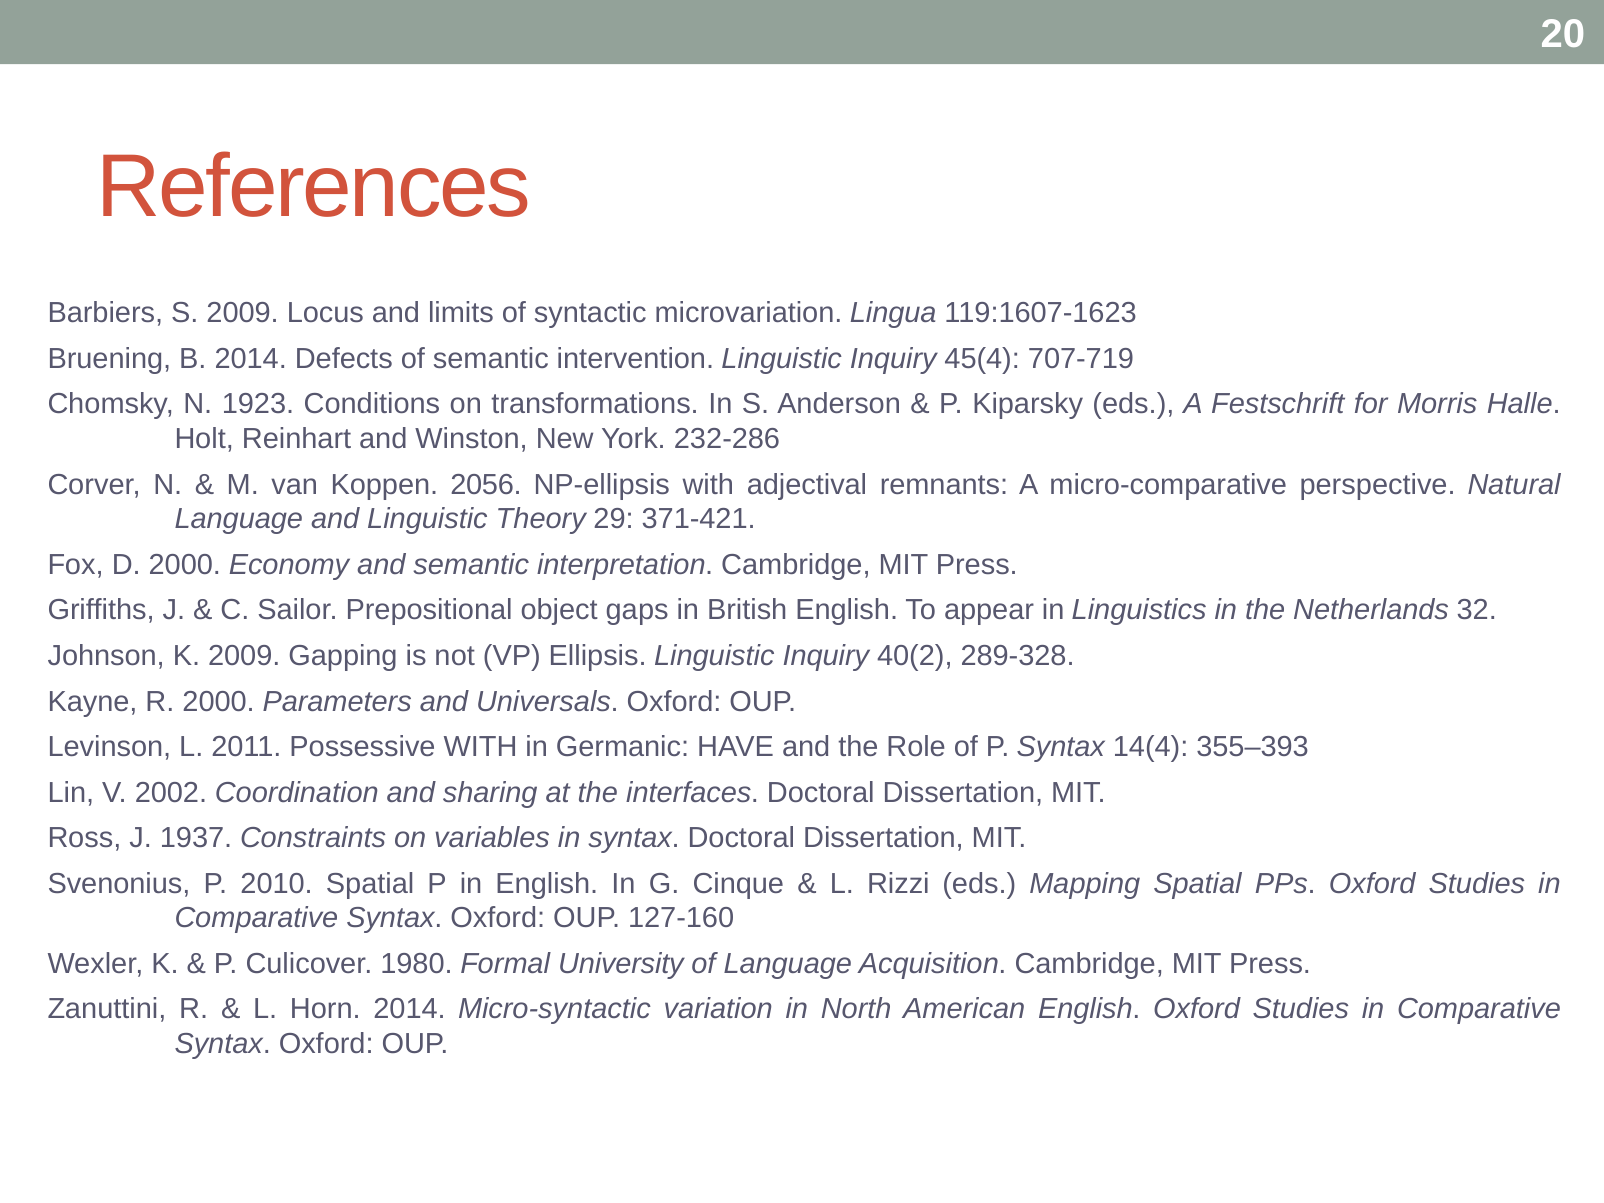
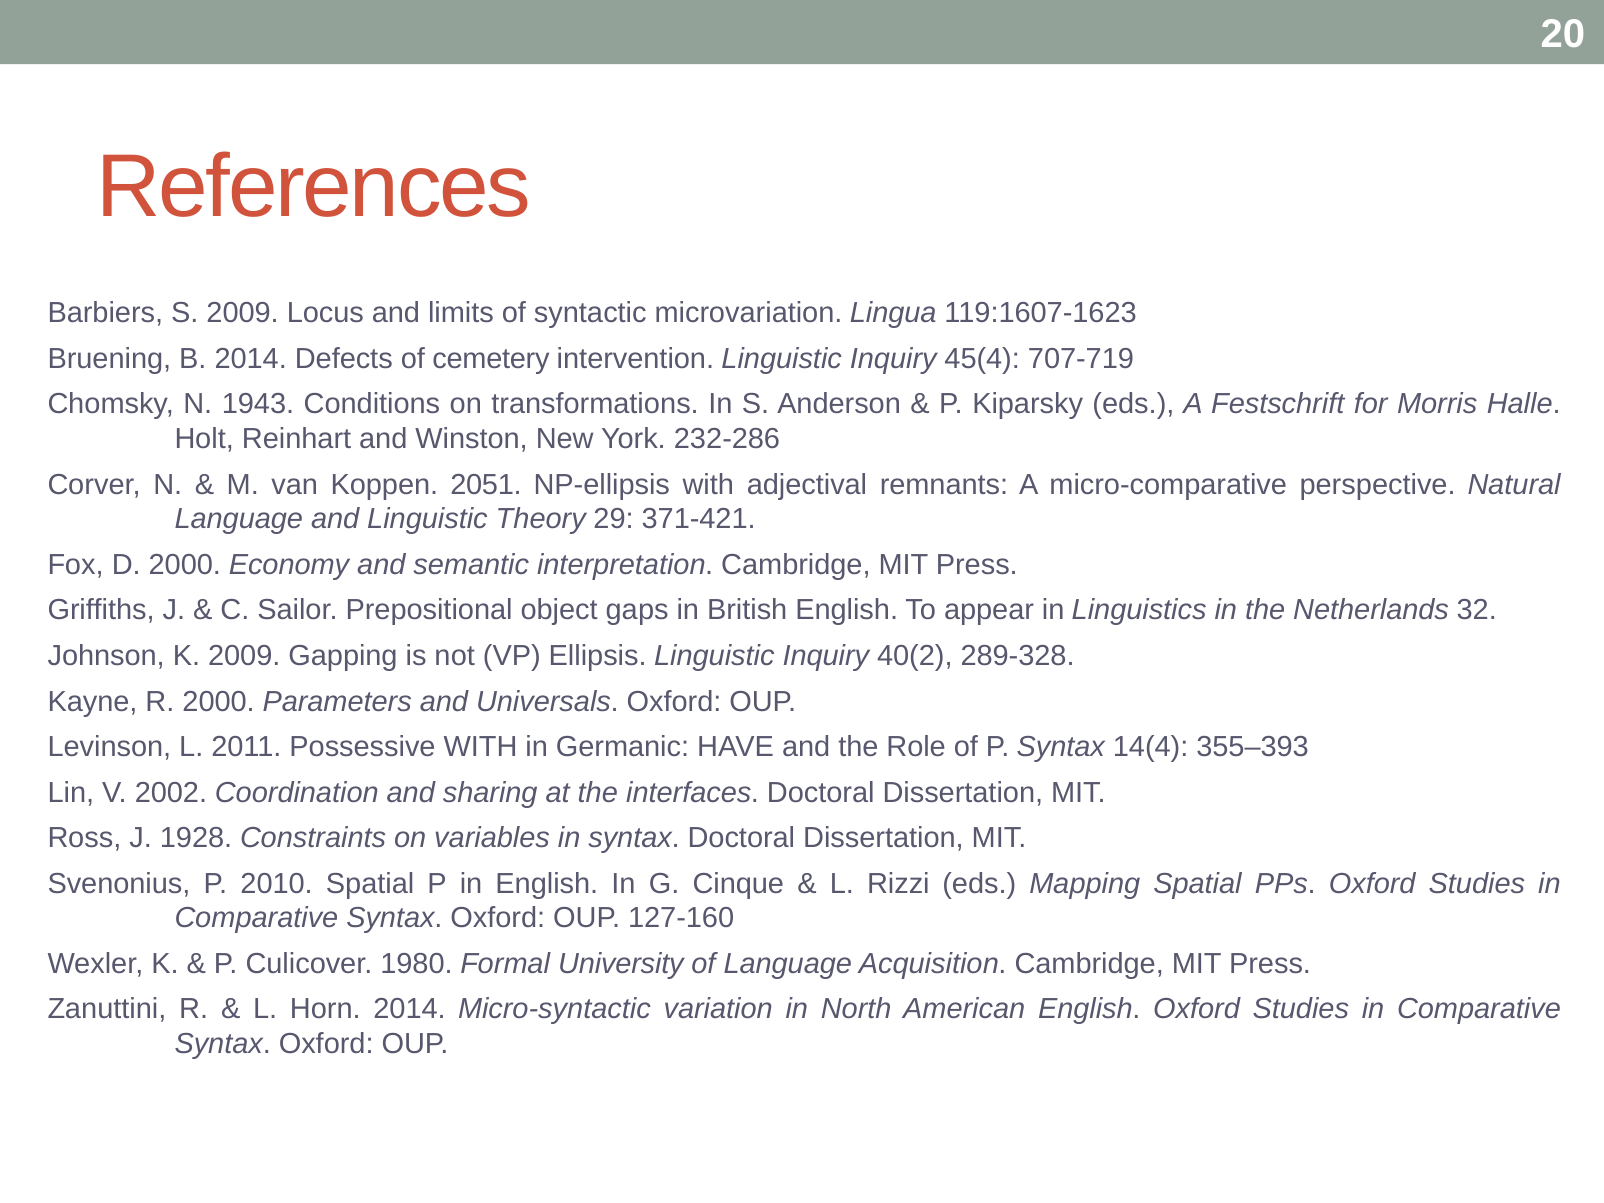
of semantic: semantic -> cemetery (491, 359)
1923: 1923 -> 1943 (258, 404)
2056: 2056 -> 2051 (486, 485)
1937: 1937 -> 1928 (196, 838)
